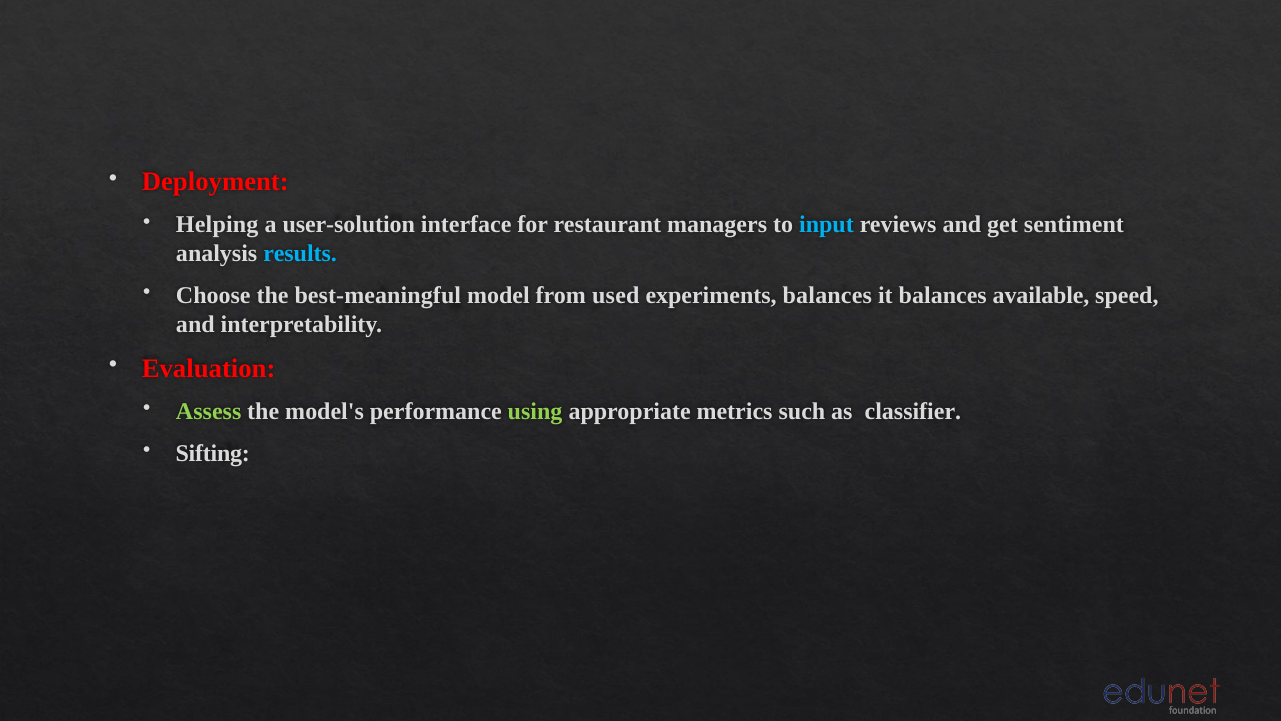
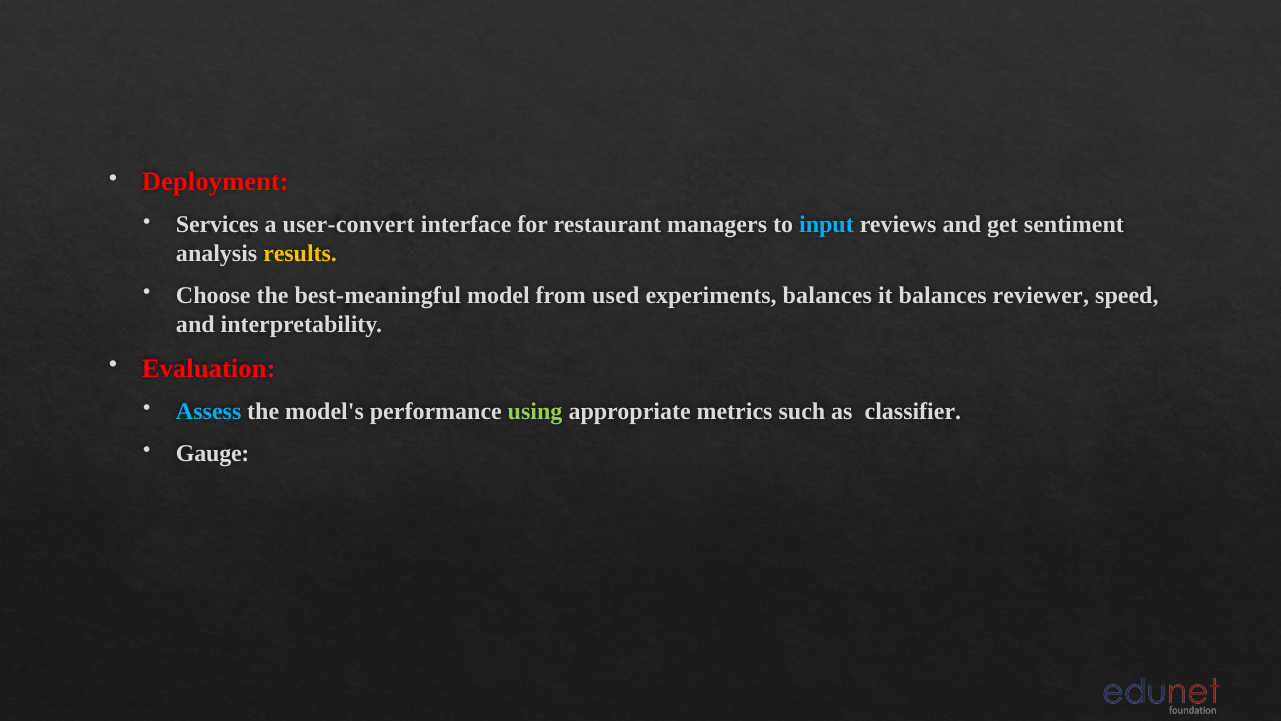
Helping: Helping -> Services (217, 225)
user-solution: user-solution -> user-convert (349, 225)
results colour: light blue -> yellow (300, 254)
available: available -> reviewer (1041, 295)
Assess colour: light green -> light blue (209, 411)
Sifting: Sifting -> Gauge (213, 453)
